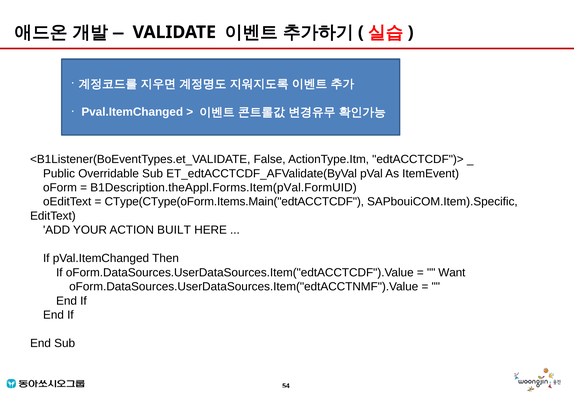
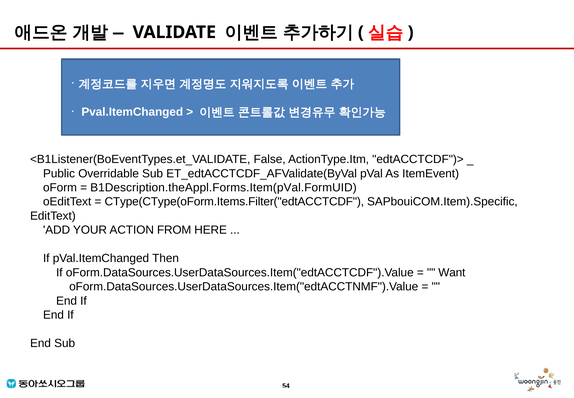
CType(CType(oForm.Items.Main("edtACCTCDF: CType(CType(oForm.Items.Main("edtACCTCDF -> CType(CType(oForm.Items.Filter("edtACCTCDF (234, 201)
BUILT: BUILT -> FROM (174, 230)
